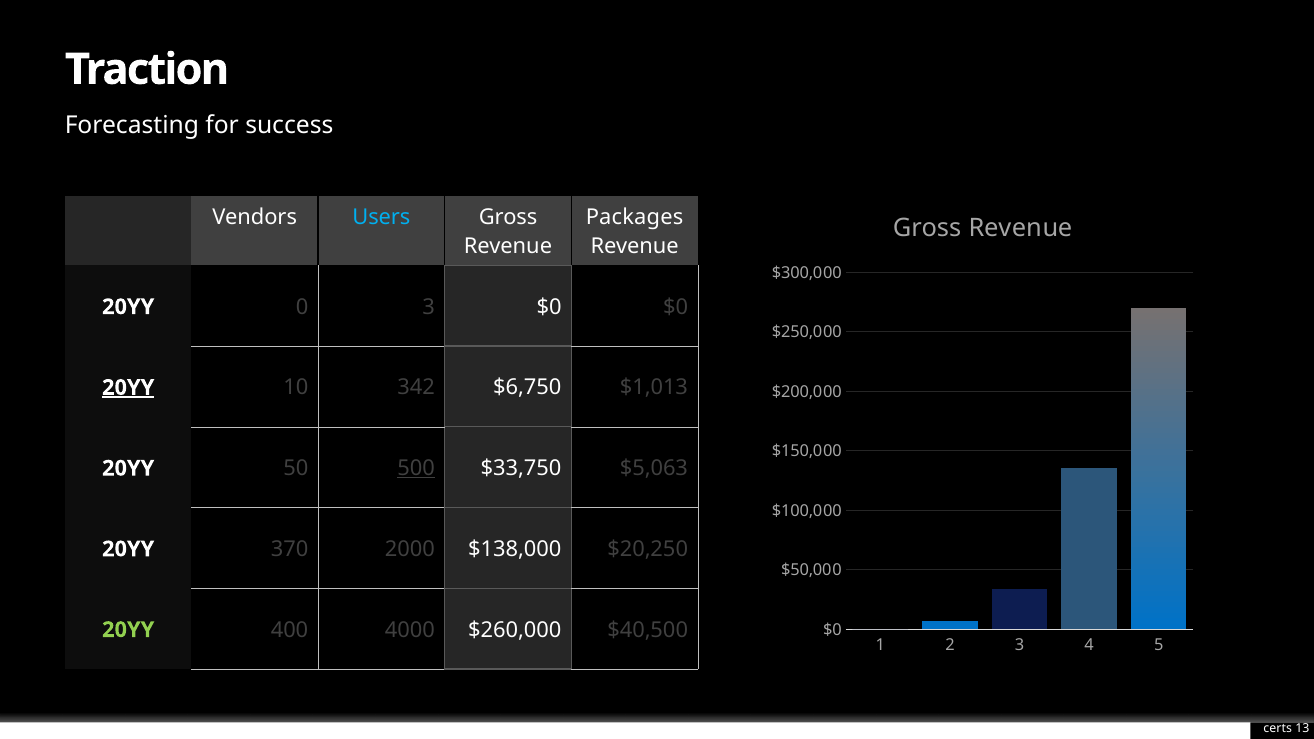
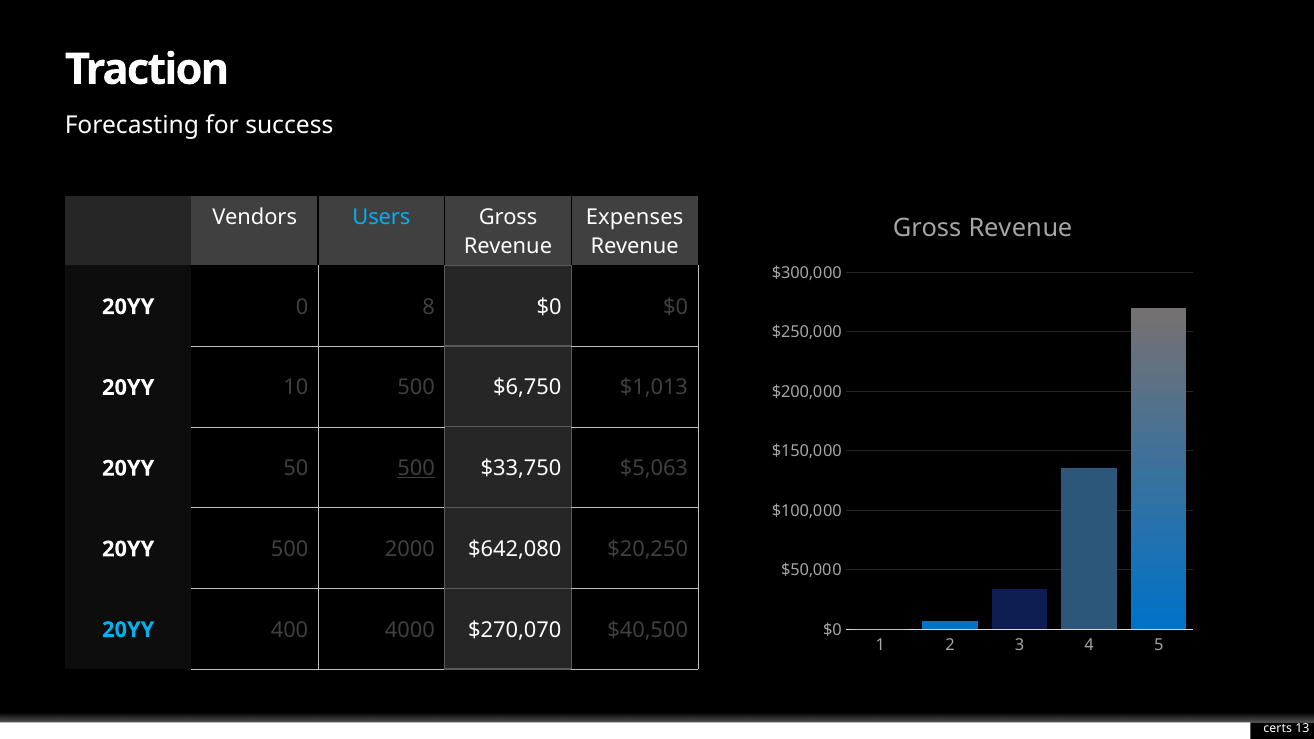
Packages: Packages -> Expenses (635, 217)
0 3: 3 -> 8 (429, 307)
20YY underline: present -> none (128, 388)
10 342: 342 -> 500 (416, 388)
20YY 370: 370 -> 500 (290, 549)
$138,000: $138,000 -> $642,080 (515, 549)
20YY colour: light green -> light blue (128, 630)
$260,000: $260,000 -> $270,070 (515, 630)
